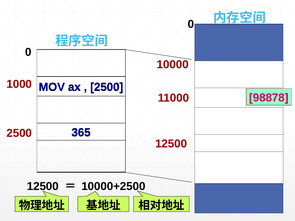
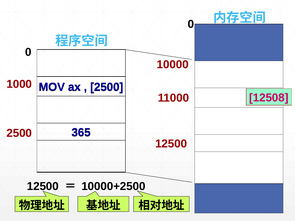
98878: 98878 -> 12508 (269, 98)
